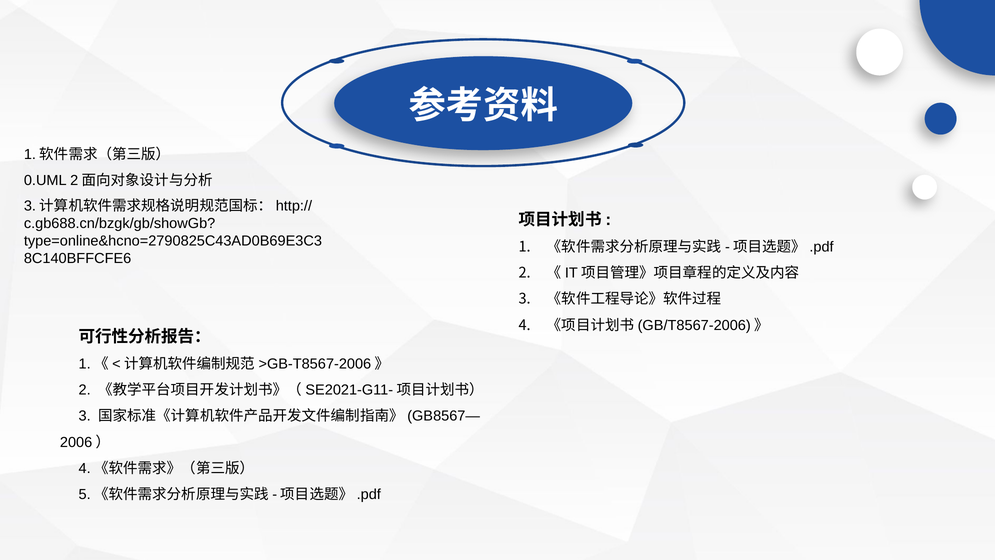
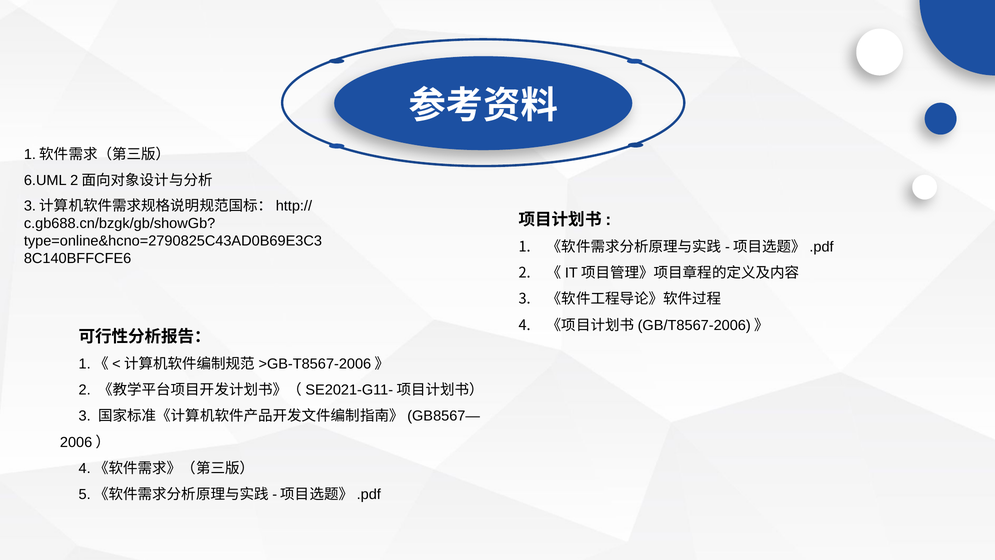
0.UML: 0.UML -> 6.UML (45, 180)
